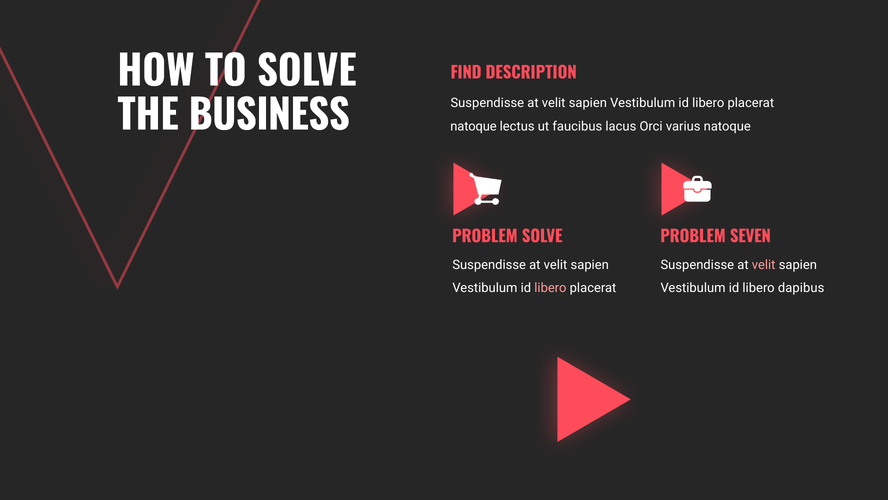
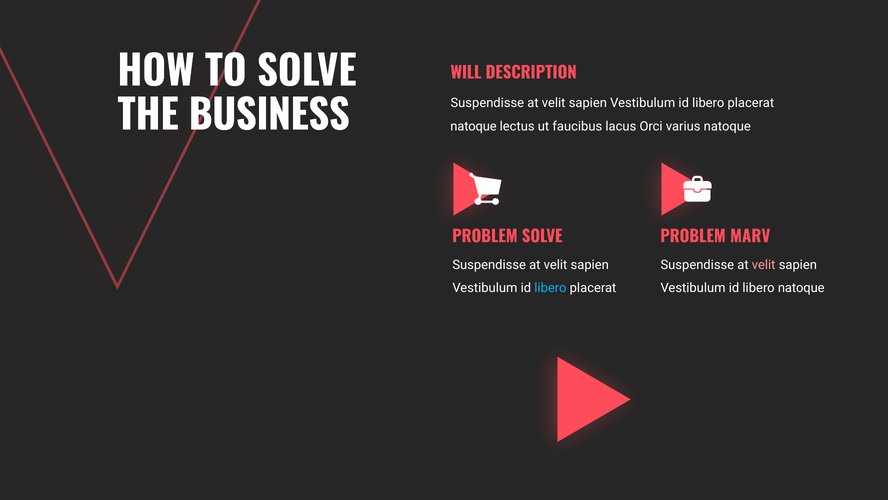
FIND: FIND -> WILL (466, 73)
SEVEN: SEVEN -> MARV (750, 236)
libero colour: pink -> light blue (550, 288)
libero dapibus: dapibus -> natoque (801, 288)
